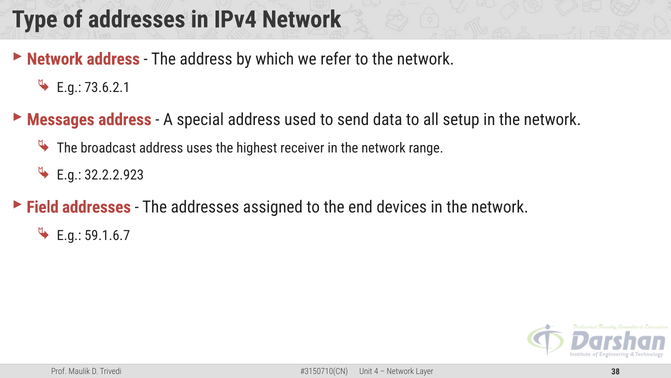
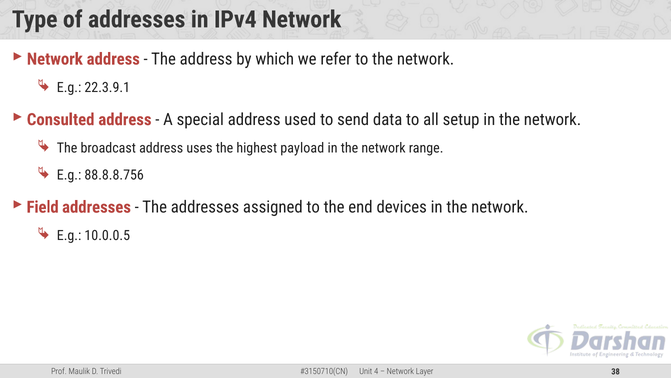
73.6.2.1: 73.6.2.1 -> 22.3.9.1 (107, 87)
Messages: Messages -> Consulted (61, 119)
receiver: receiver -> payload (302, 148)
32.2.2.923: 32.2.2.923 -> 88.8.8.756 (114, 175)
59.1.6.7: 59.1.6.7 -> 10.0.0.5 (107, 235)
